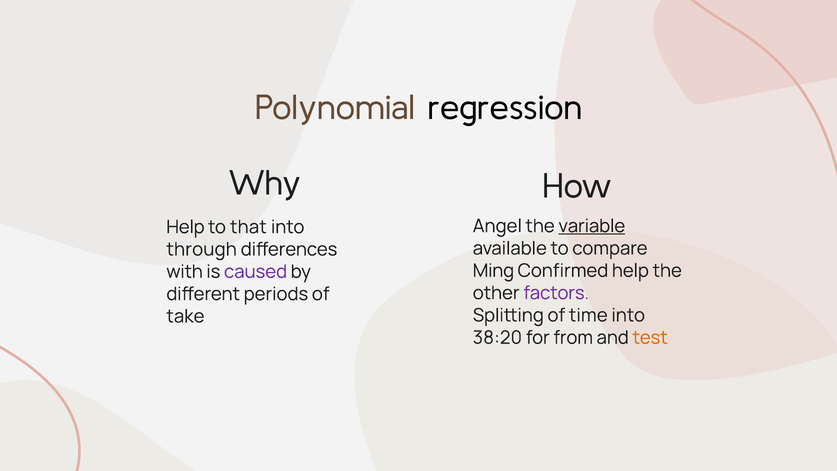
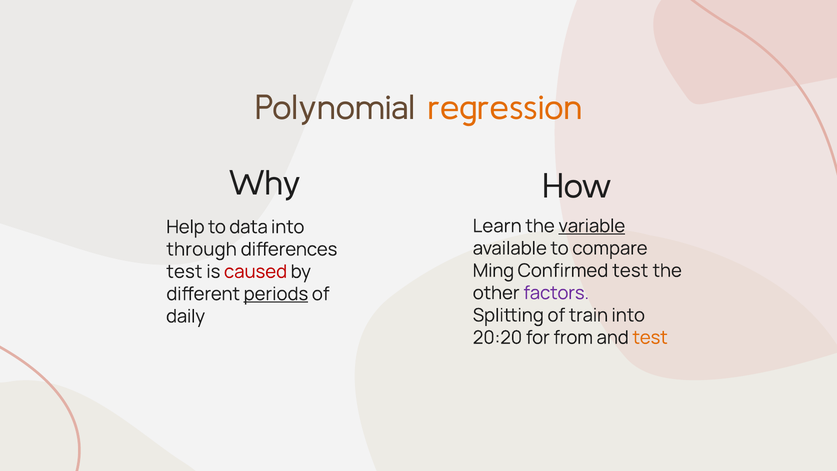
regression colour: black -> orange (505, 107)
Angel: Angel -> Learn (497, 226)
that: that -> data (249, 227)
Confirmed help: help -> test (630, 271)
with: with -> test (184, 272)
caused colour: purple -> red (256, 272)
periods underline: none -> present (276, 294)
time: time -> train (588, 315)
take: take -> daily (186, 316)
38:20: 38:20 -> 20:20 (497, 337)
